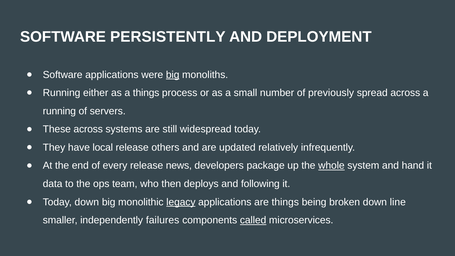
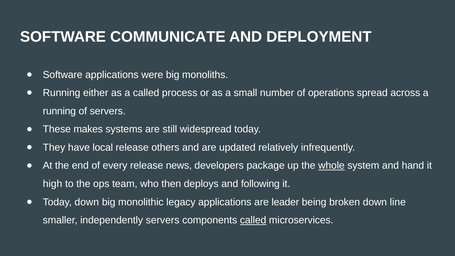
PERSISTENTLY: PERSISTENTLY -> COMMUNICATE (168, 37)
big underline: present -> none (173, 75)
a things: things -> called (146, 93)
previously: previously -> operations (331, 93)
These across: across -> makes (88, 129)
data: data -> high (53, 184)
legacy underline: present -> none (181, 202)
are things: things -> leader (285, 202)
independently failures: failures -> servers (163, 220)
